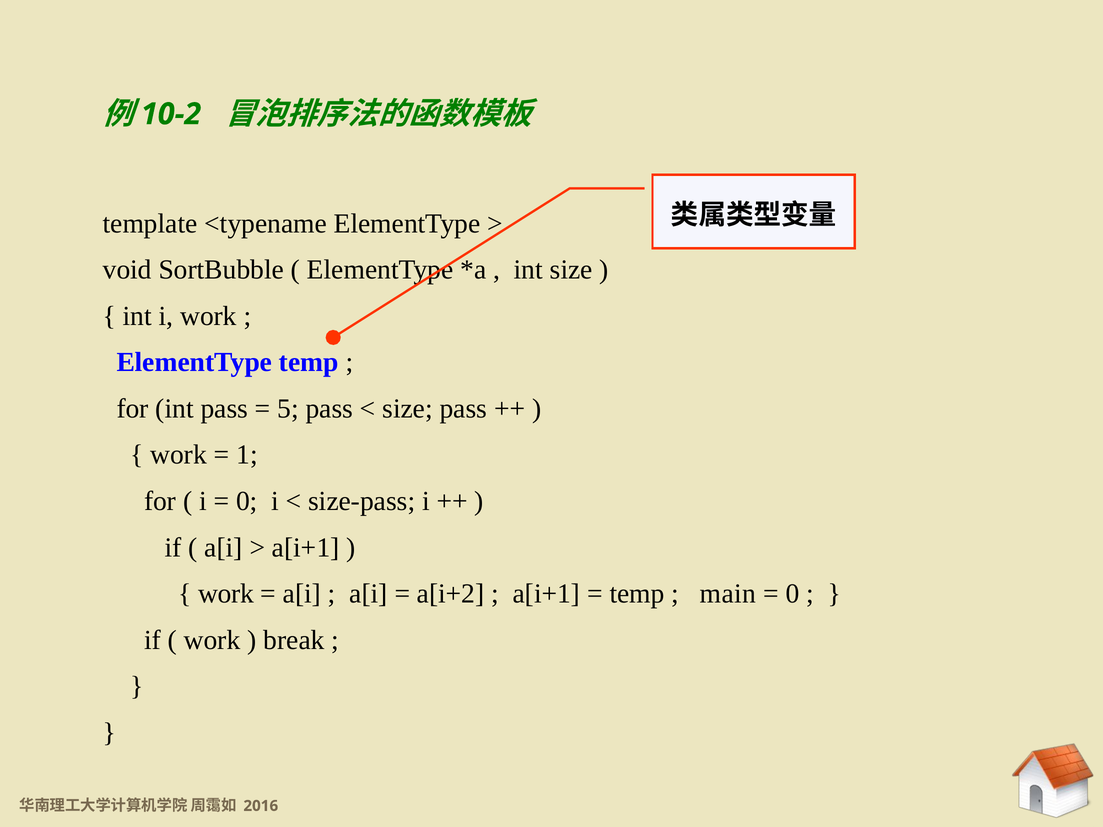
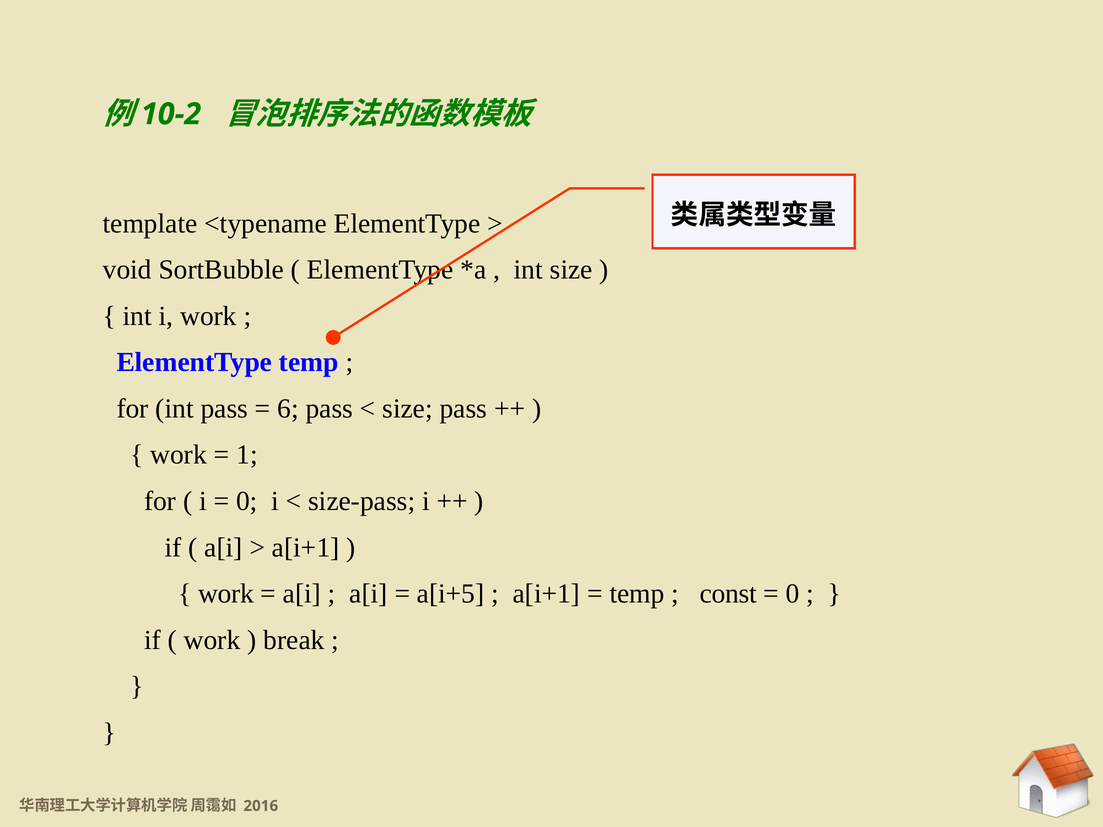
5: 5 -> 6 (288, 409)
a[i+2: a[i+2 -> a[i+5 (451, 594)
main: main -> const (728, 594)
